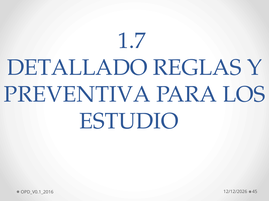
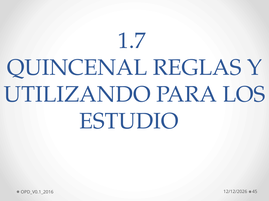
DETALLADO: DETALLADO -> QUINCENAL (77, 68)
PREVENTIVA: PREVENTIVA -> UTILIZANDO (77, 95)
